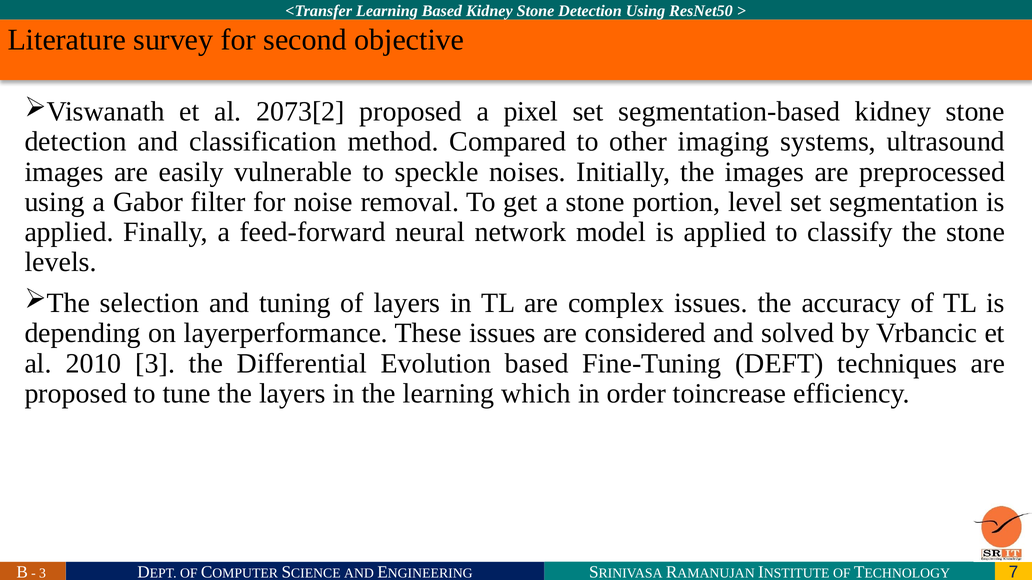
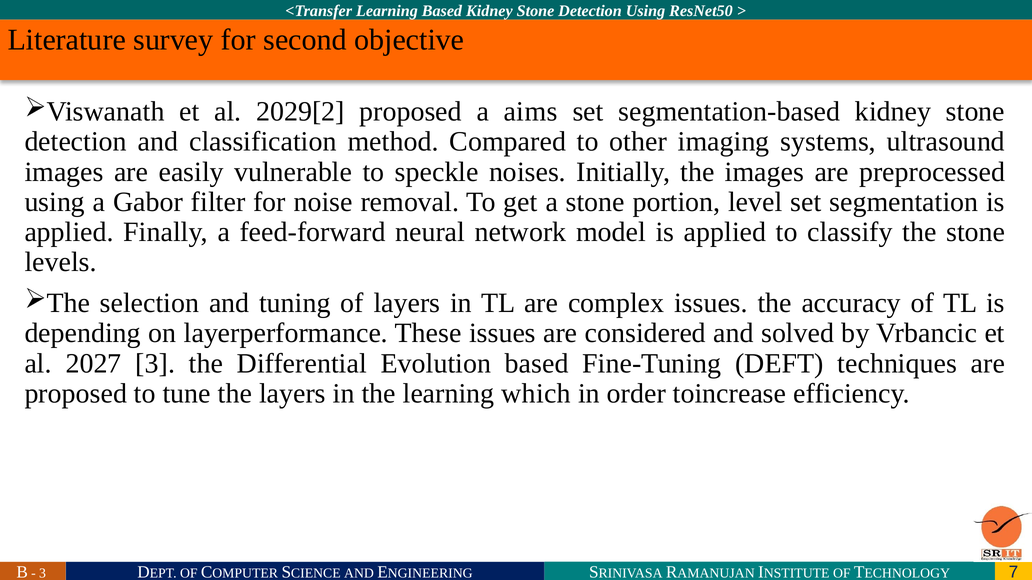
2073[2: 2073[2 -> 2029[2 (300, 112)
pixel: pixel -> aims (531, 112)
2010: 2010 -> 2027 (94, 364)
